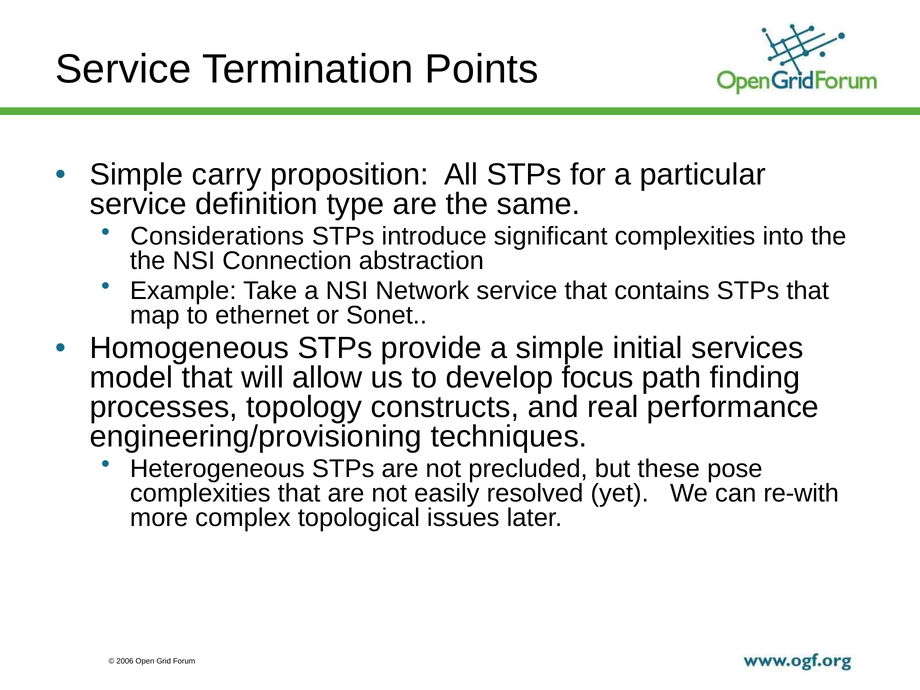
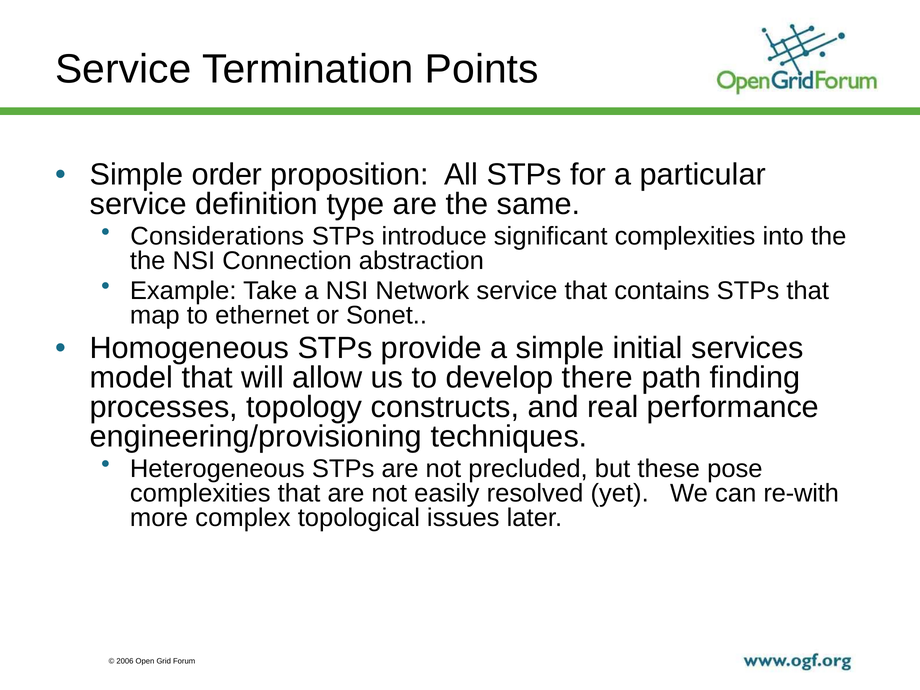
carry: carry -> order (227, 175)
focus: focus -> there (597, 378)
